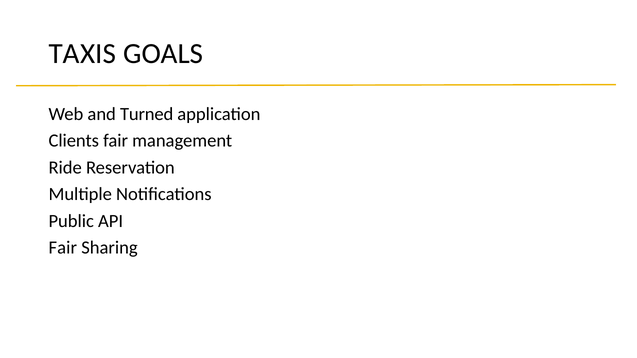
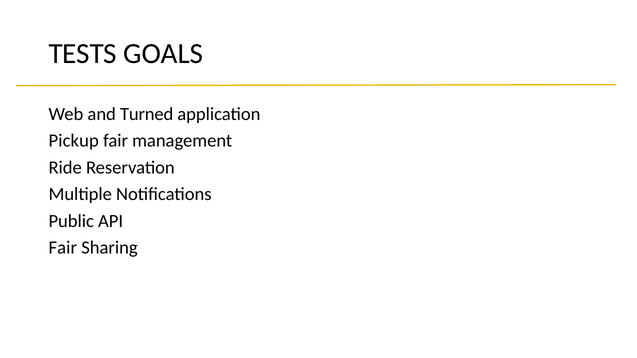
TAXIS: TAXIS -> TESTS (83, 54)
Clients: Clients -> Pickup (74, 141)
